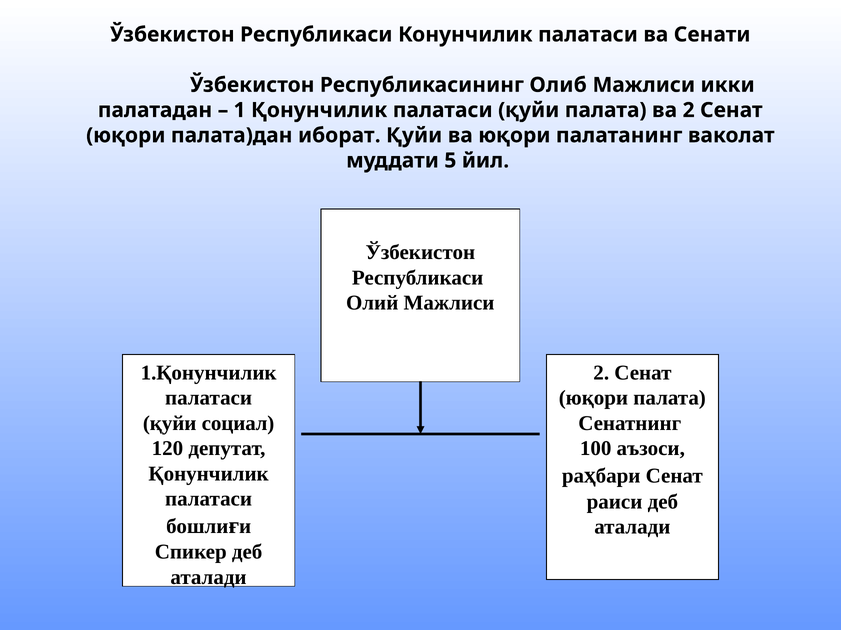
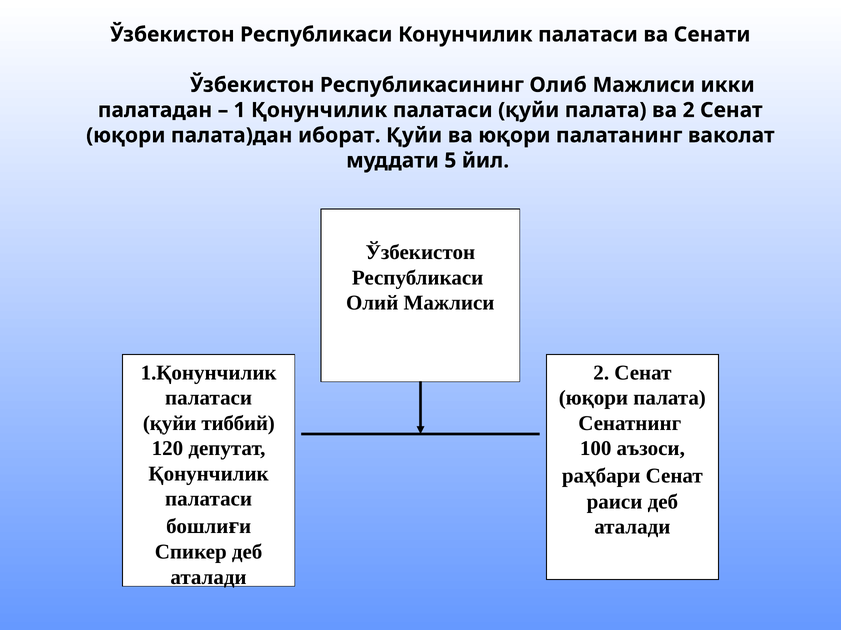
социал: социал -> тиббий (238, 424)
